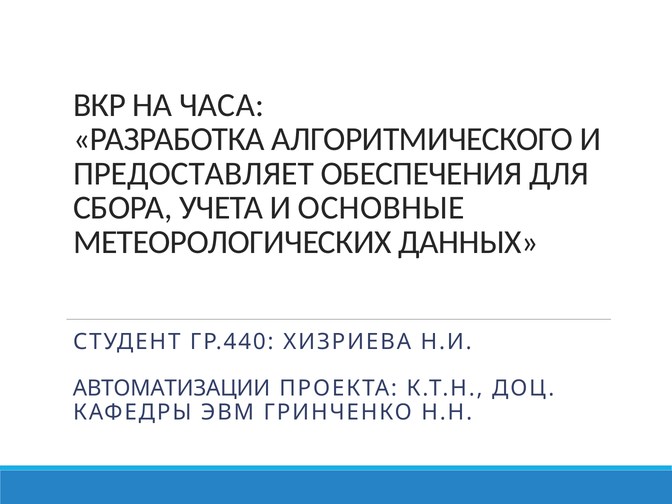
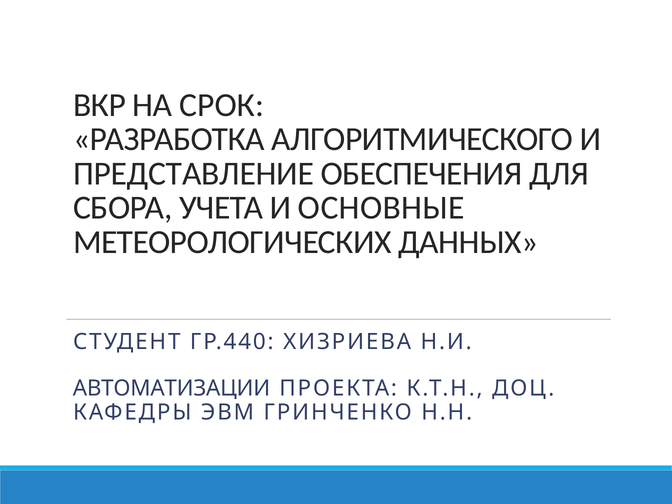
ЧАСА: ЧАСА -> СРОК (222, 105)
ПРЕДОСТАВЛЯЕТ: ПРЕДОСТАВЛЯЕТ -> ПРЕДСТАВЛЕНИЕ (194, 174)
